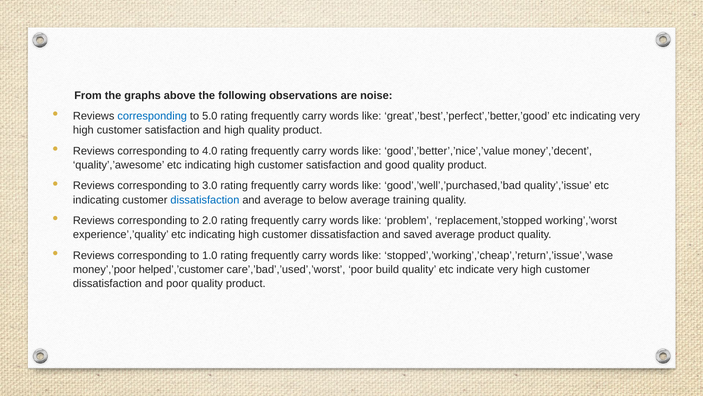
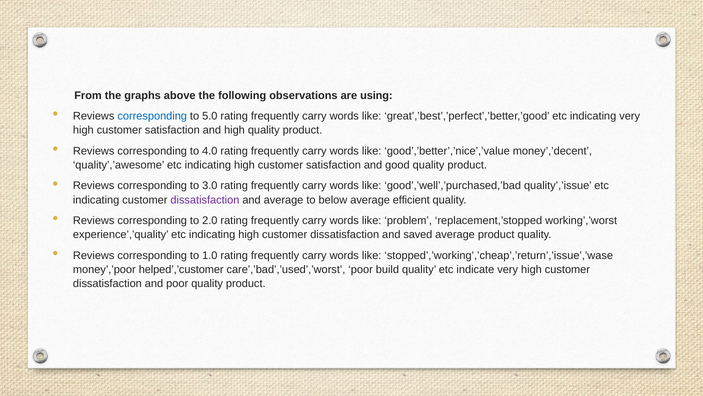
noise: noise -> using (376, 95)
dissatisfaction colour: blue -> purple (205, 200)
training: training -> efficient (411, 200)
